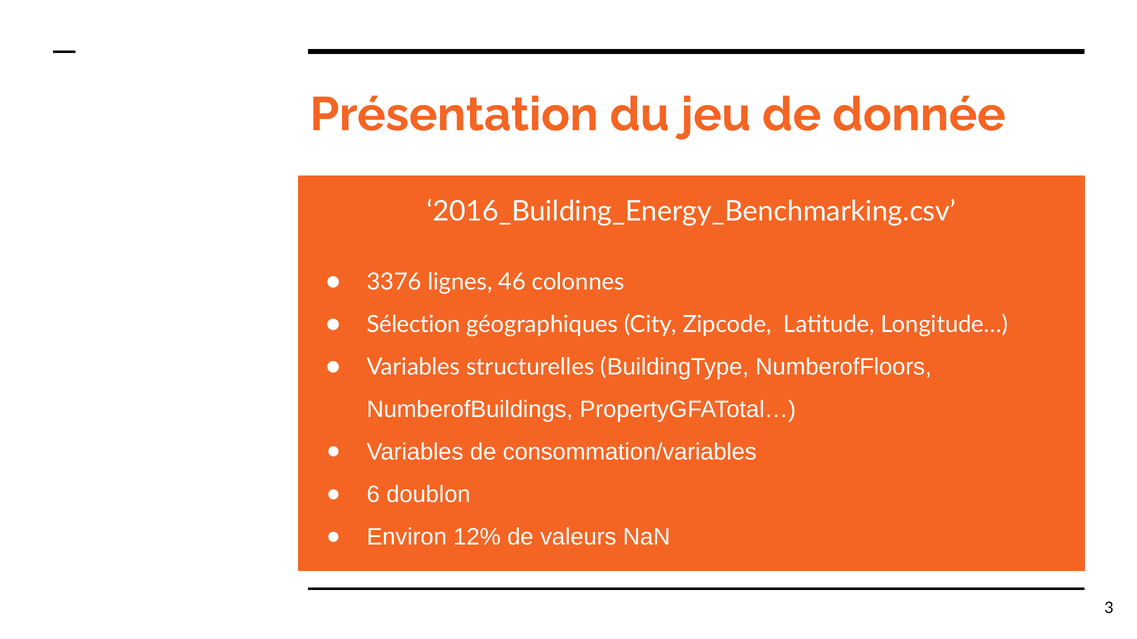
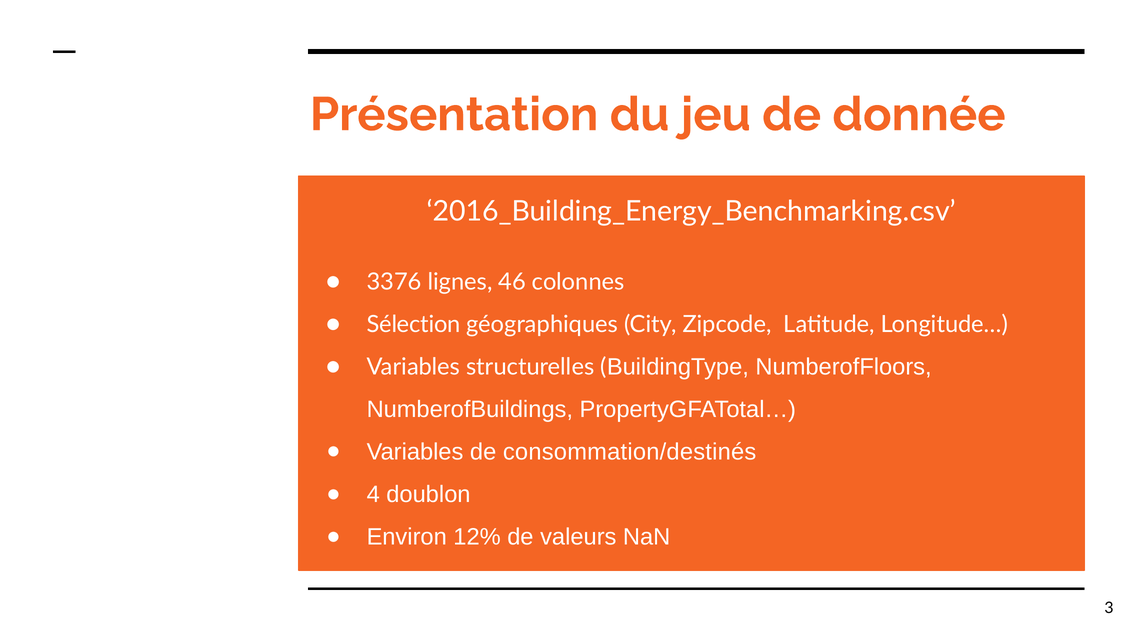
consommation/variables: consommation/variables -> consommation/destinés (630, 452)
6: 6 -> 4 (373, 495)
